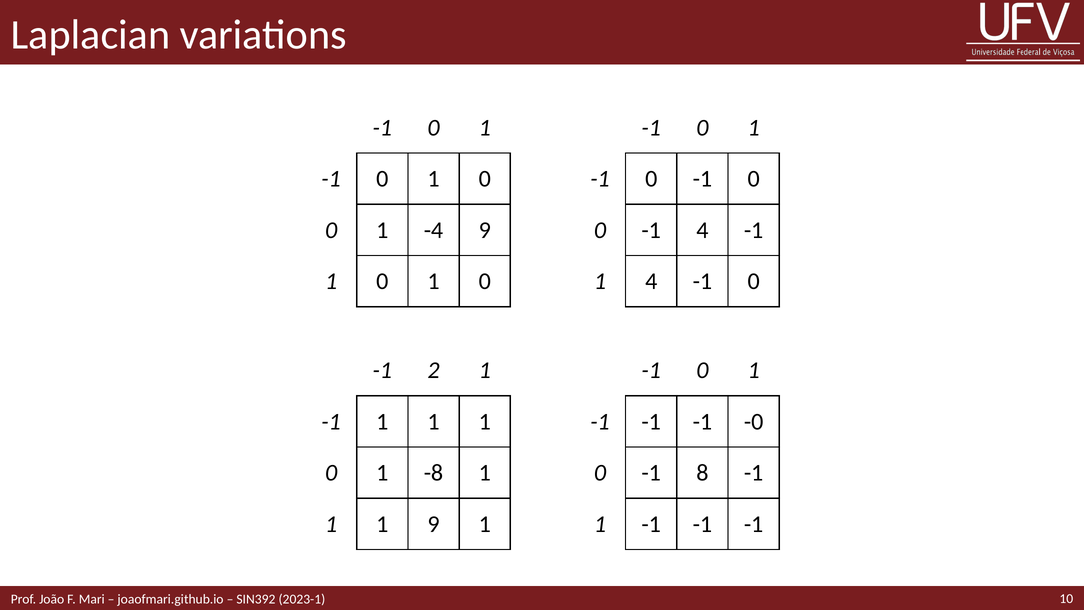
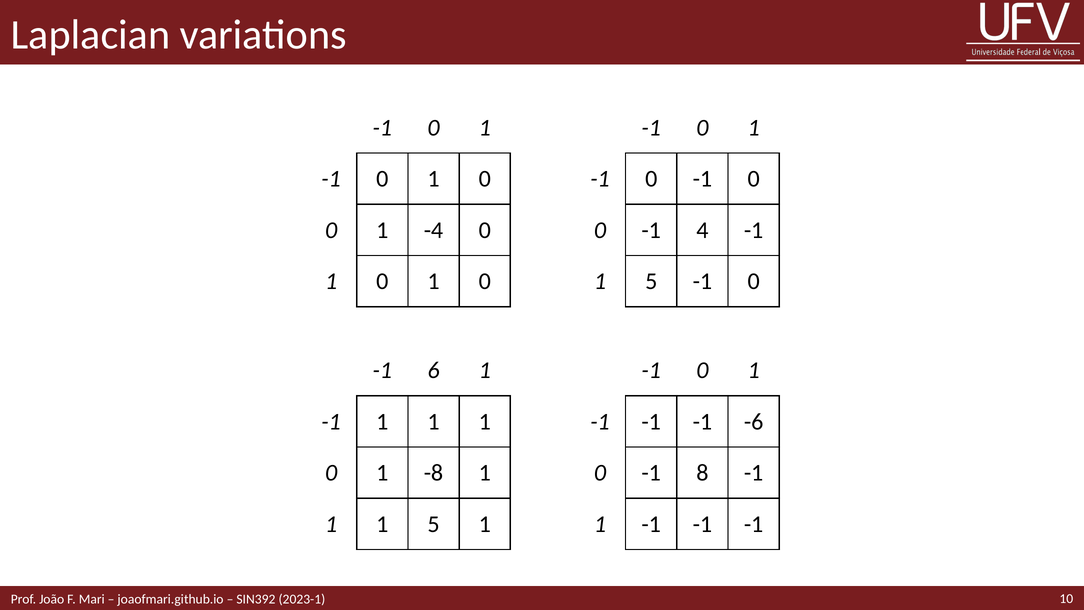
-4 9: 9 -> 0 (485, 230)
4: 4 -> 5 (651, 281)
2: 2 -> 6 (434, 370)
-0: -0 -> -6 (754, 421)
1 1 9: 9 -> 5 (434, 524)
